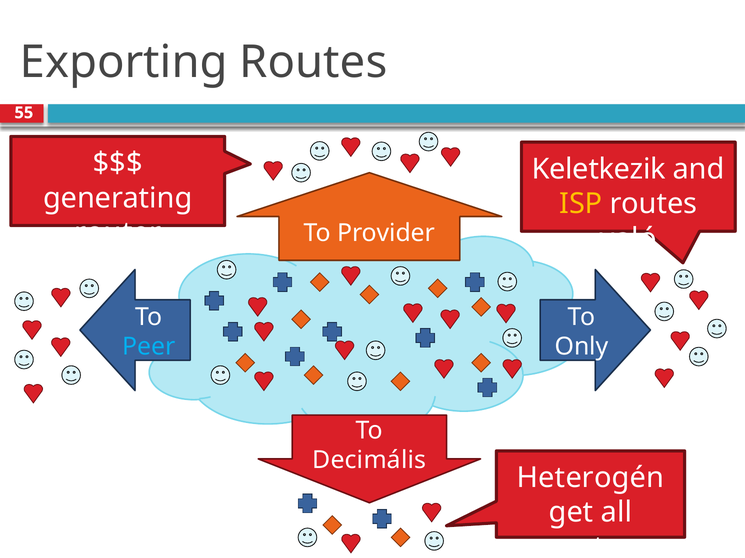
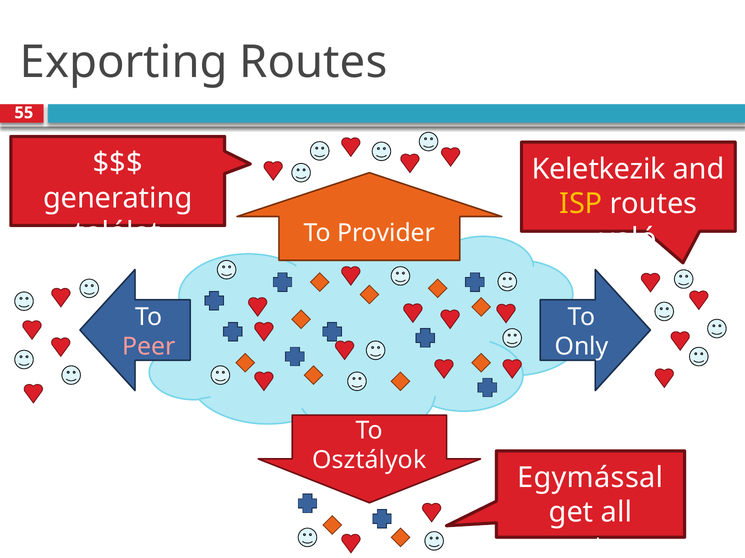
router: router -> találat (118, 233)
Peer colour: light blue -> pink (149, 347)
Decimális: Decimális -> Osztályok (369, 461)
Heterogén: Heterogén -> Egymással (590, 478)
